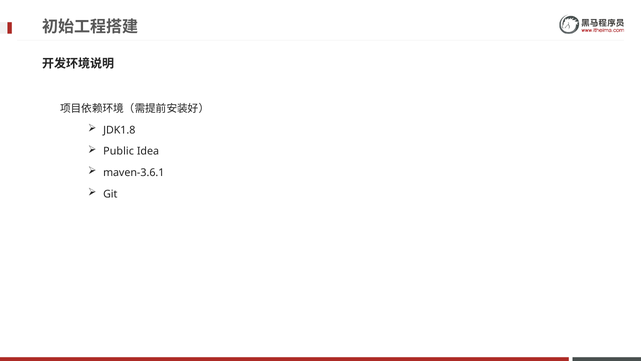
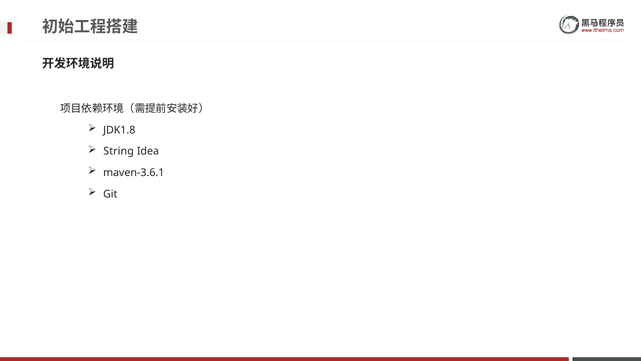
Public: Public -> String (119, 151)
